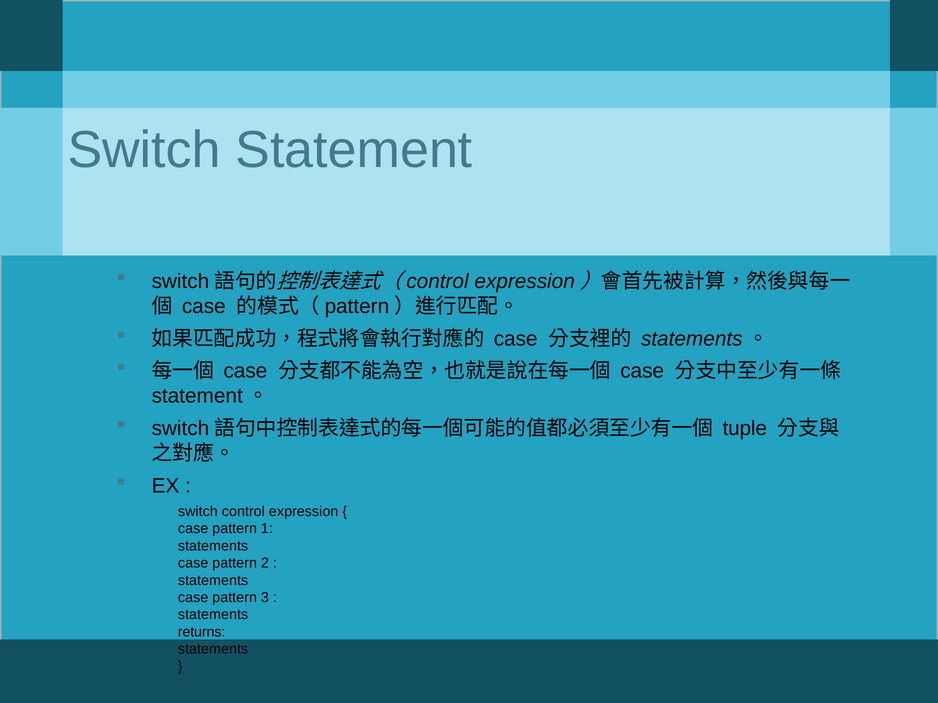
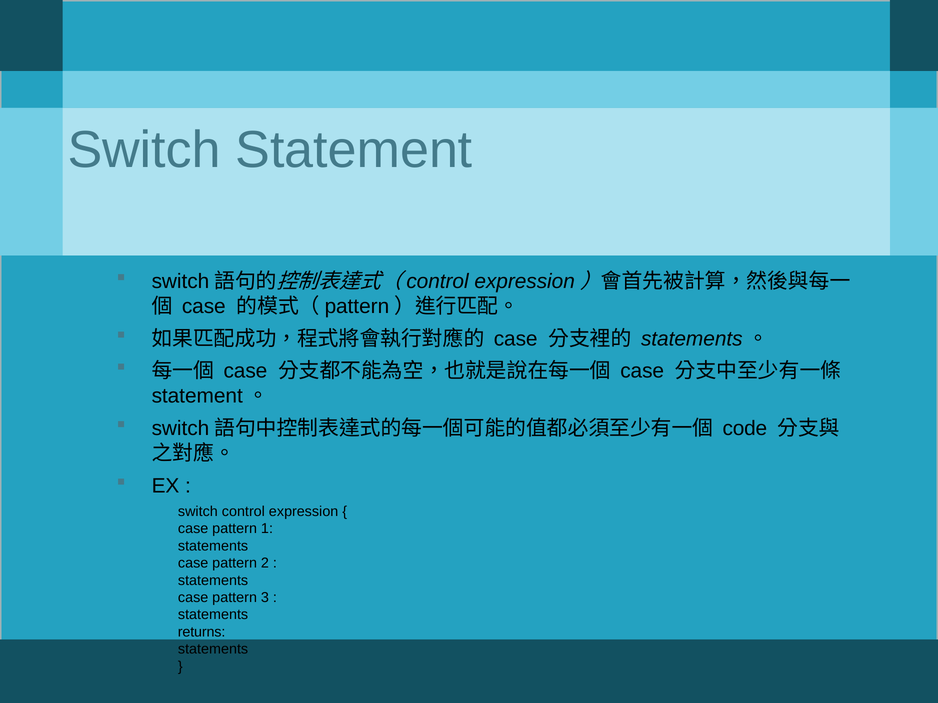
tuple: tuple -> code (745, 429)
